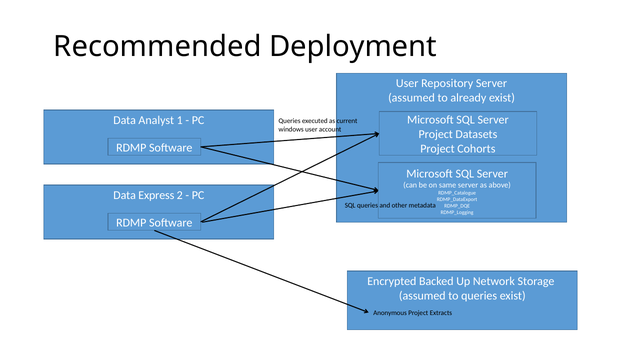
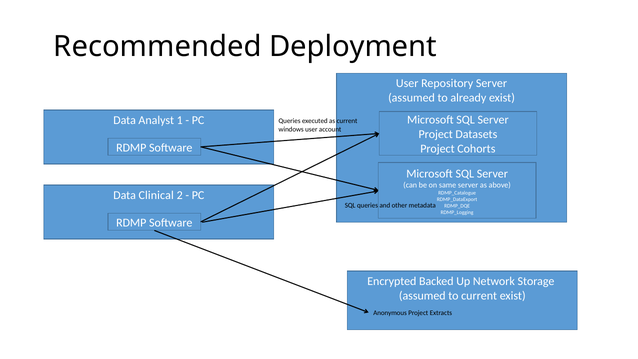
Express: Express -> Clinical (156, 195)
to queries: queries -> current (479, 296)
